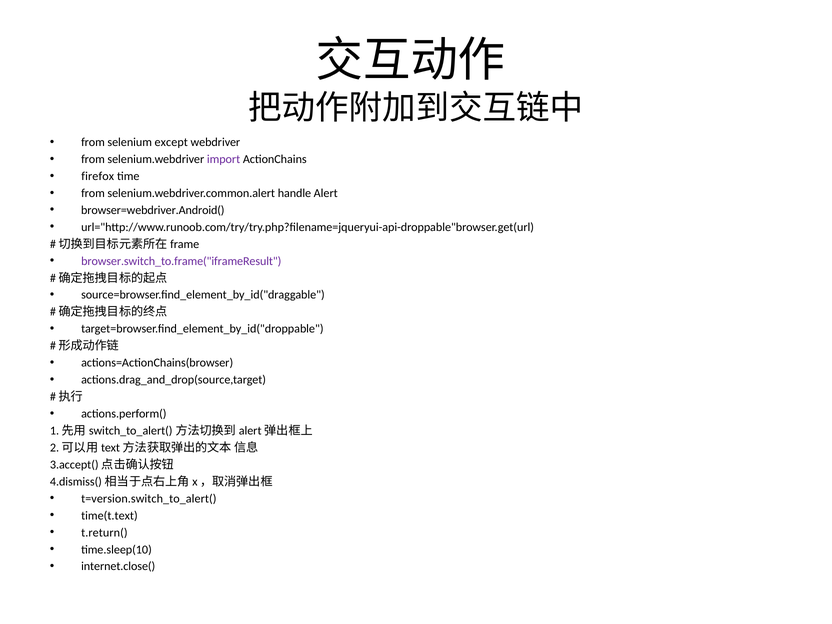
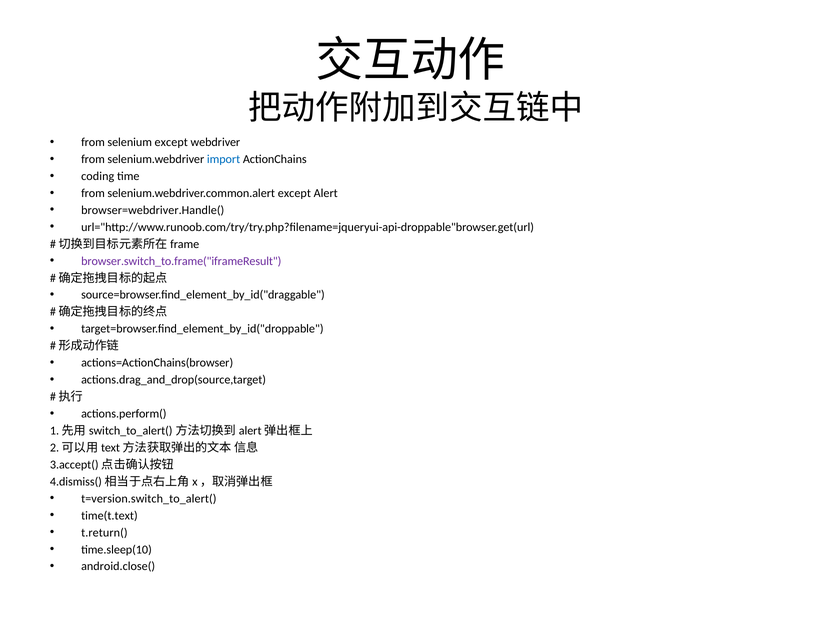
import colour: purple -> blue (224, 159)
firefox: firefox -> coding (98, 176)
selenium.webdriver.common.alert handle: handle -> except (294, 193)
browser=webdriver.Android(: browser=webdriver.Android( -> browser=webdriver.Handle( (153, 210)
internet.close(: internet.close( -> android.close( (118, 566)
